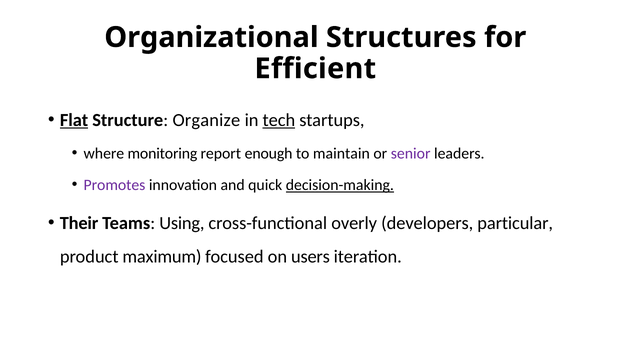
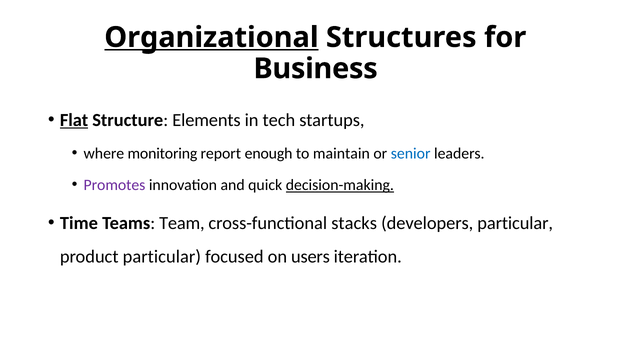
Organizational underline: none -> present (211, 37)
Efficient: Efficient -> Business (316, 69)
Organize: Organize -> Elements (206, 120)
tech underline: present -> none (279, 120)
senior colour: purple -> blue (411, 153)
Their: Their -> Time (79, 223)
Using: Using -> Team (182, 223)
overly: overly -> stacks (354, 223)
product maximum: maximum -> particular (162, 256)
